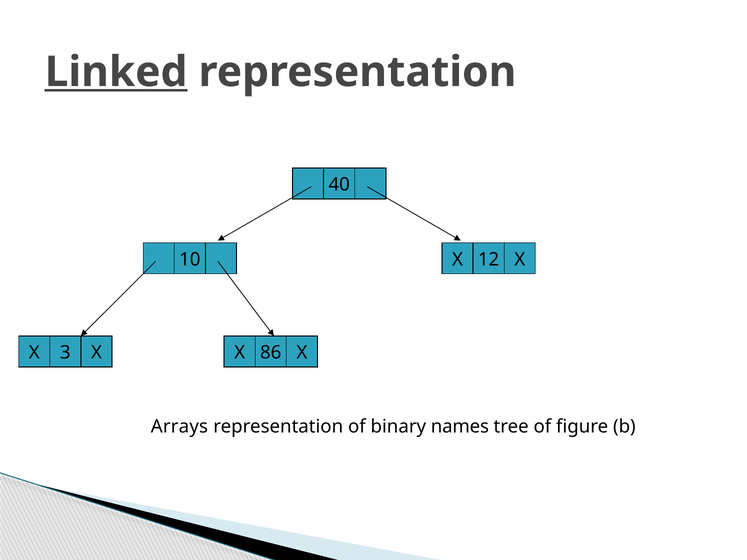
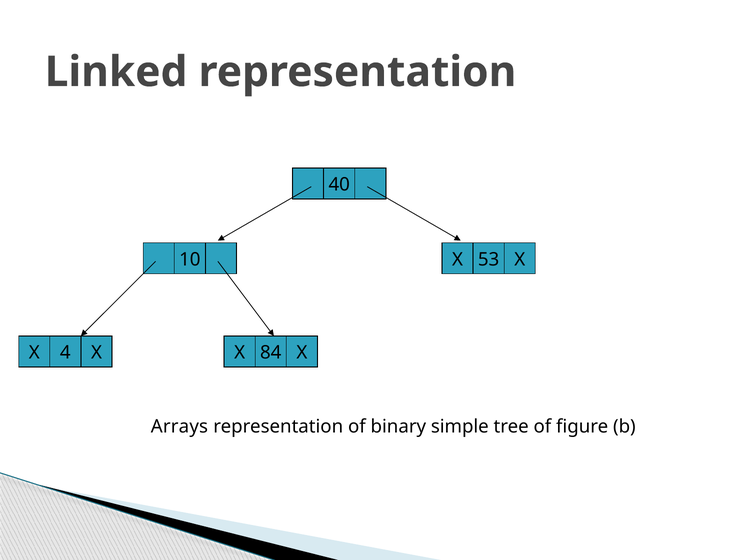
Linked underline: present -> none (116, 72)
12: 12 -> 53 (489, 260)
3: 3 -> 4 (65, 353)
86: 86 -> 84 (271, 353)
names: names -> simple (460, 427)
